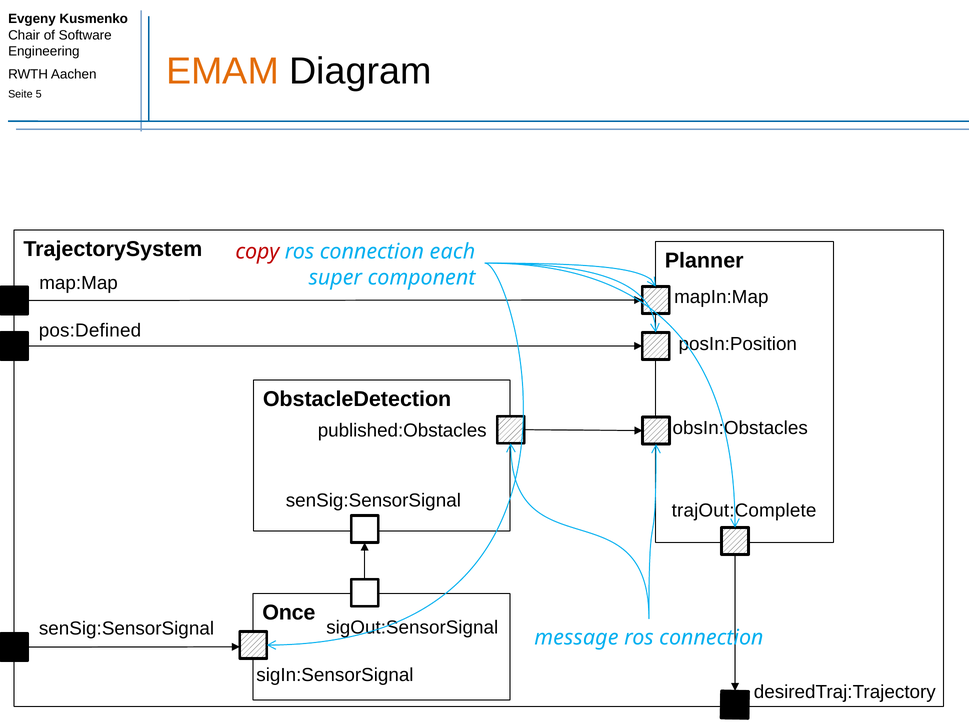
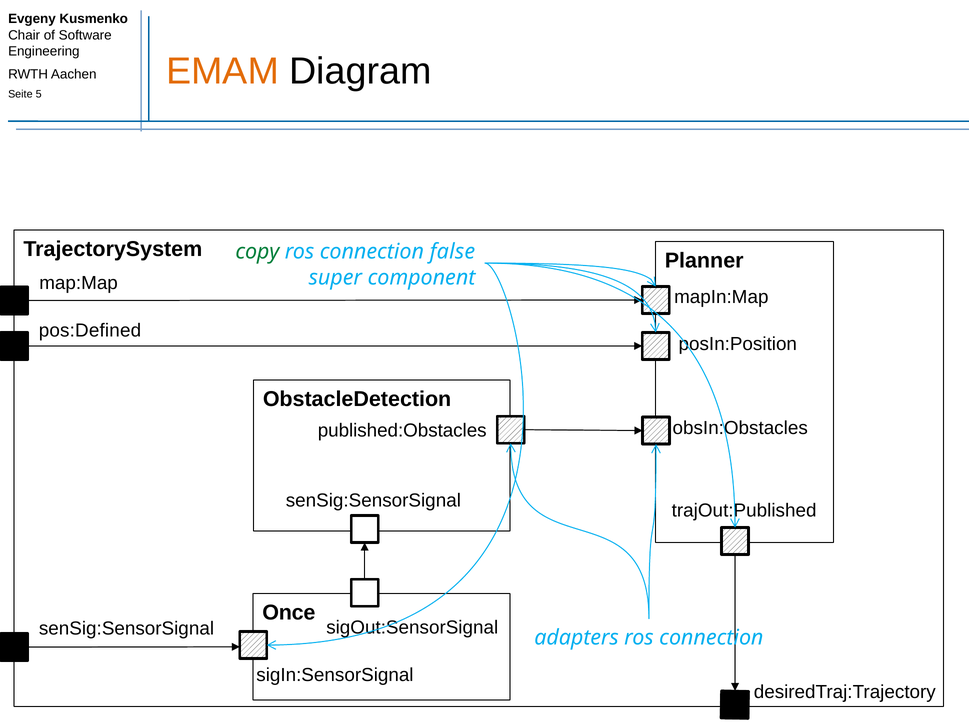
copy colour: red -> green (257, 252)
each: each -> false (452, 252)
trajOut:Complete: trajOut:Complete -> trajOut:Published (744, 510)
message: message -> adapters (577, 638)
